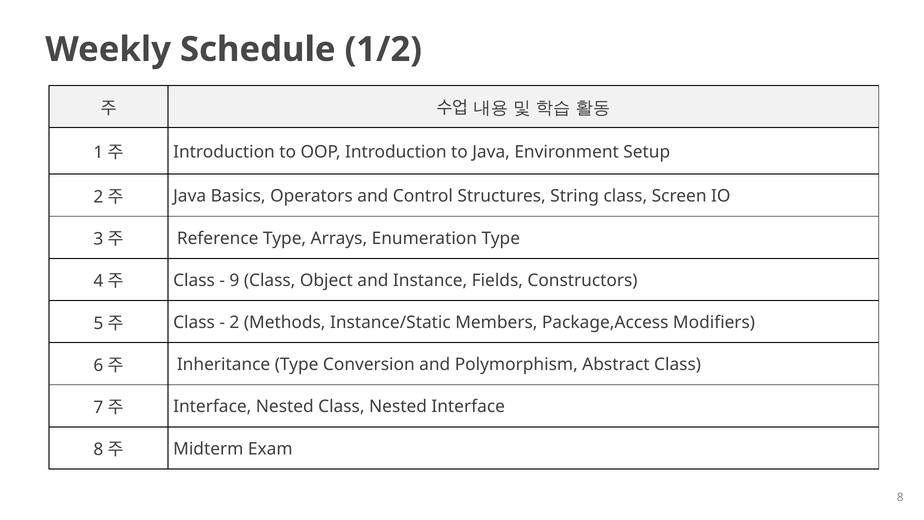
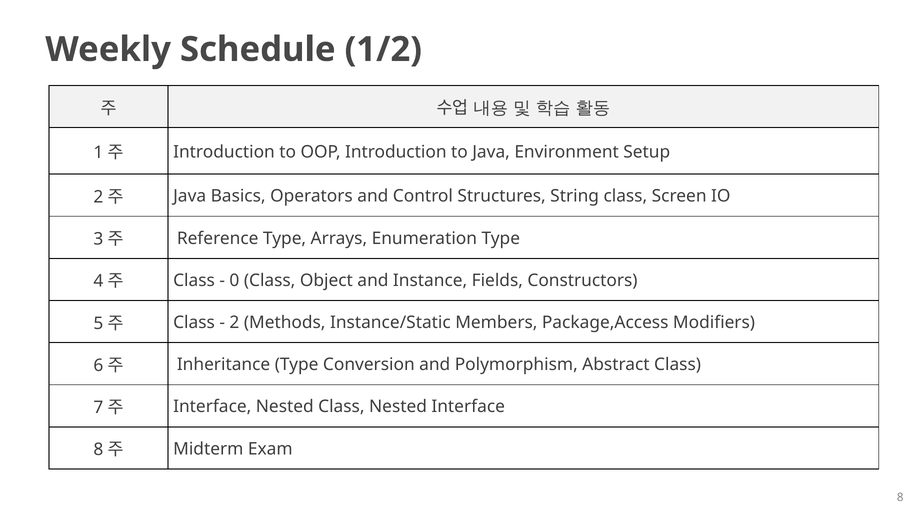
9: 9 -> 0 (234, 280)
